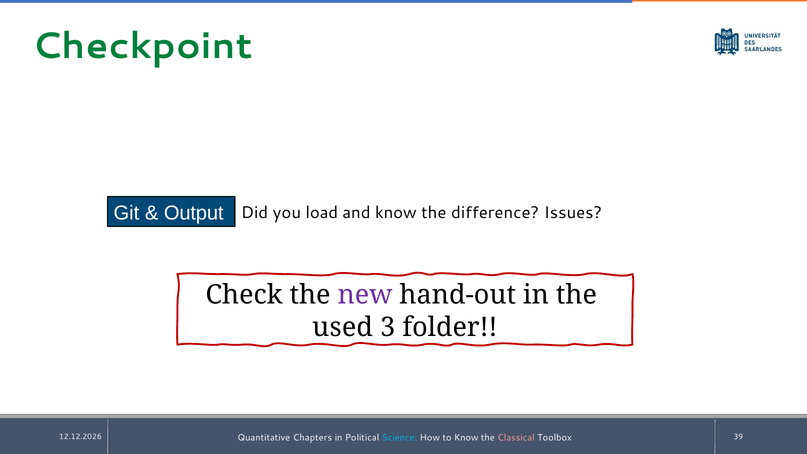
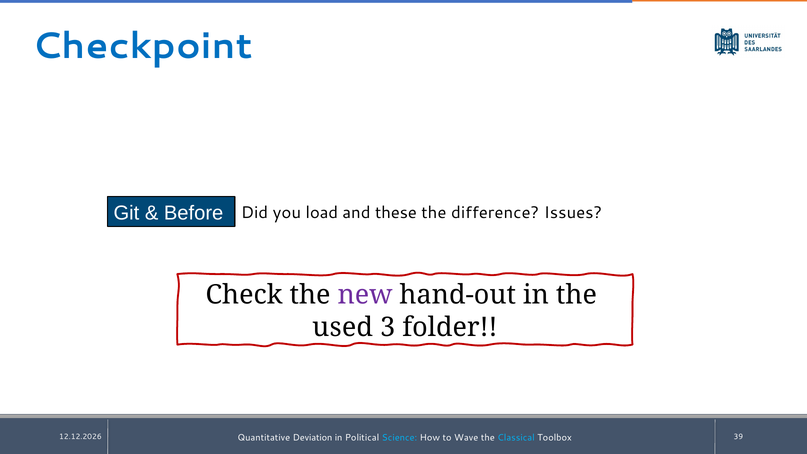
Checkpoint colour: green -> blue (143, 46)
Output: Output -> Before (194, 213)
and know: know -> these (396, 213)
Chapters: Chapters -> Deviation (313, 437)
to Know: Know -> Wave (466, 437)
Classical colour: pink -> light blue (516, 437)
